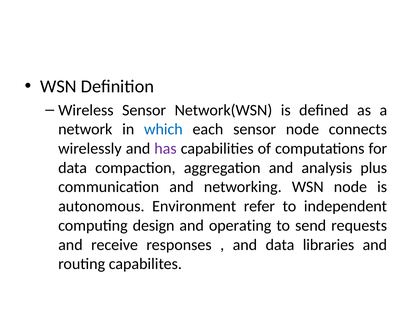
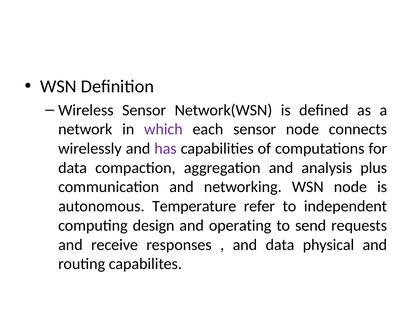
which colour: blue -> purple (163, 129)
Environment: Environment -> Temperature (194, 206)
libraries: libraries -> physical (328, 245)
